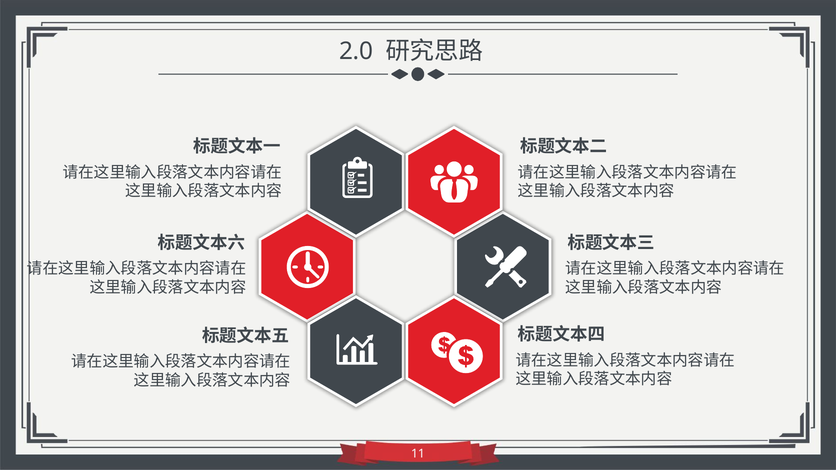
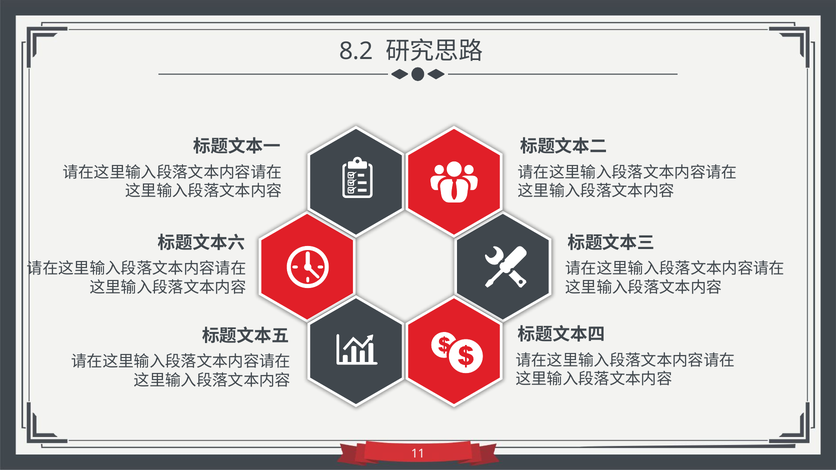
2.0: 2.0 -> 8.2 (356, 51)
